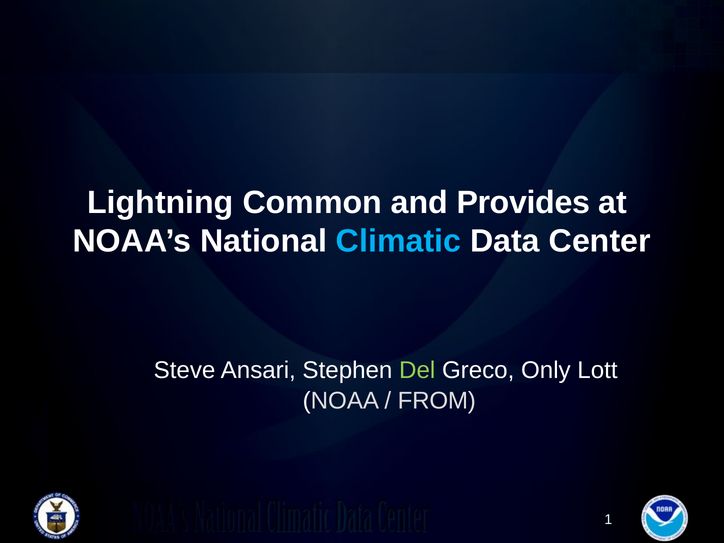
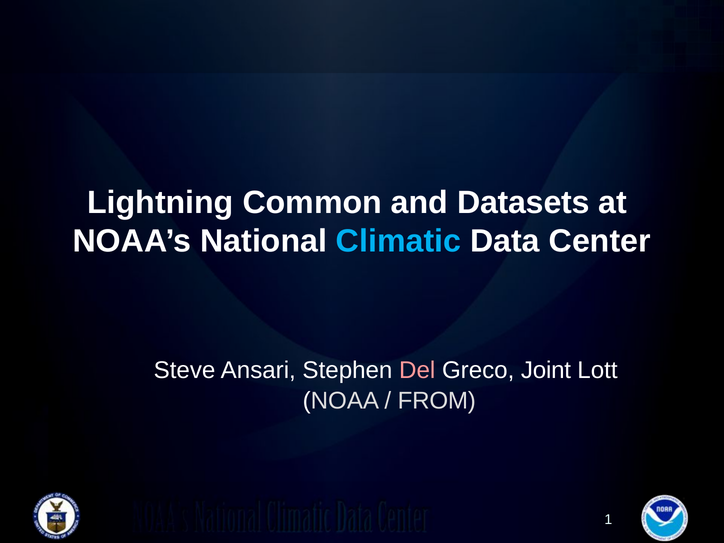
Provides: Provides -> Datasets (523, 203)
Del colour: light green -> pink (417, 370)
Only: Only -> Joint (546, 370)
